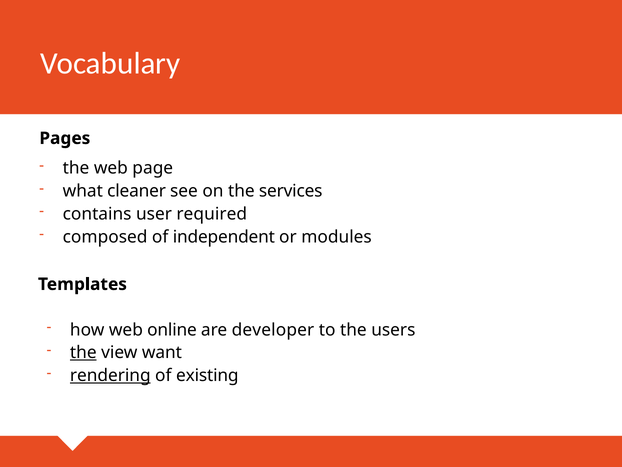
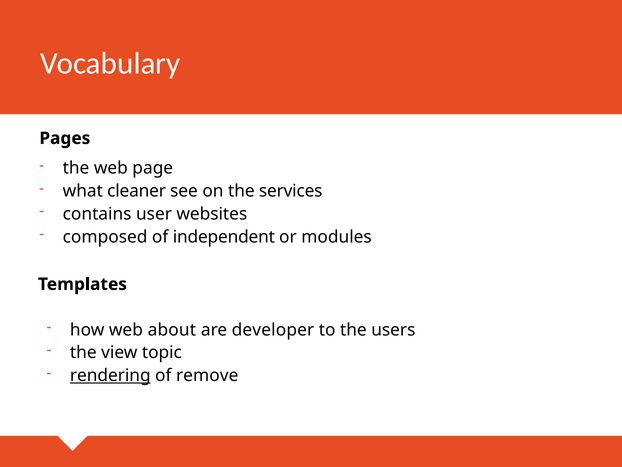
required: required -> websites (212, 214)
online: online -> about (172, 329)
the underline: present -> none (83, 352)
want: want -> topic (162, 352)
existing: existing -> remove (207, 375)
